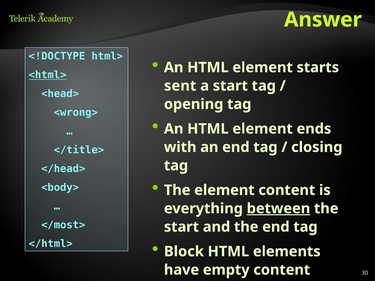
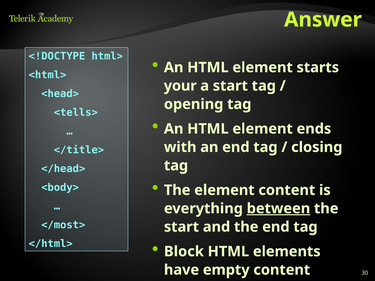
<html> underline: present -> none (48, 75)
sent: sent -> your (180, 86)
<wrong>: <wrong> -> <tells> (76, 113)
